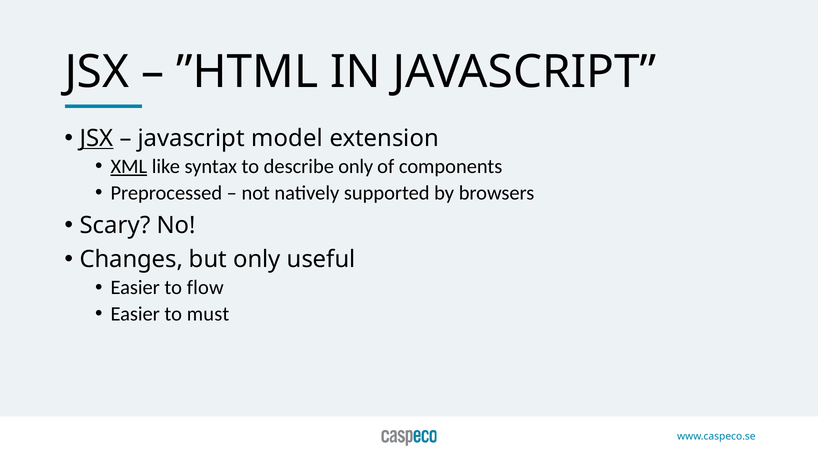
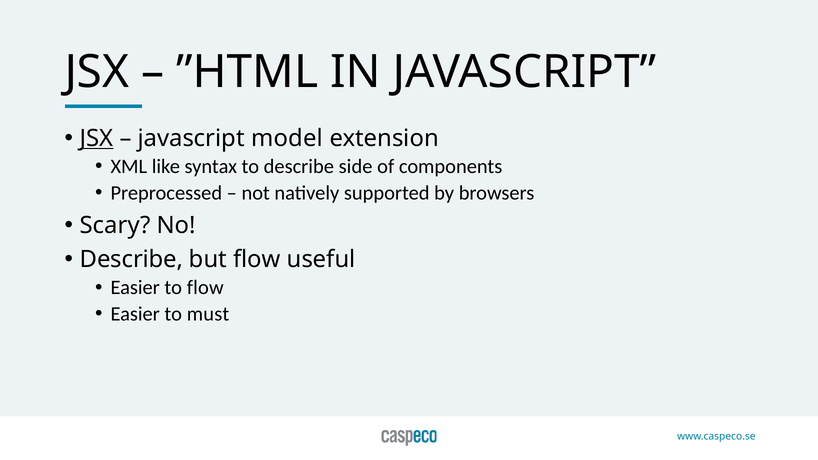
XML underline: present -> none (129, 167)
describe only: only -> side (356, 167)
Changes: Changes -> Describe (131, 260)
but only: only -> flow (257, 260)
